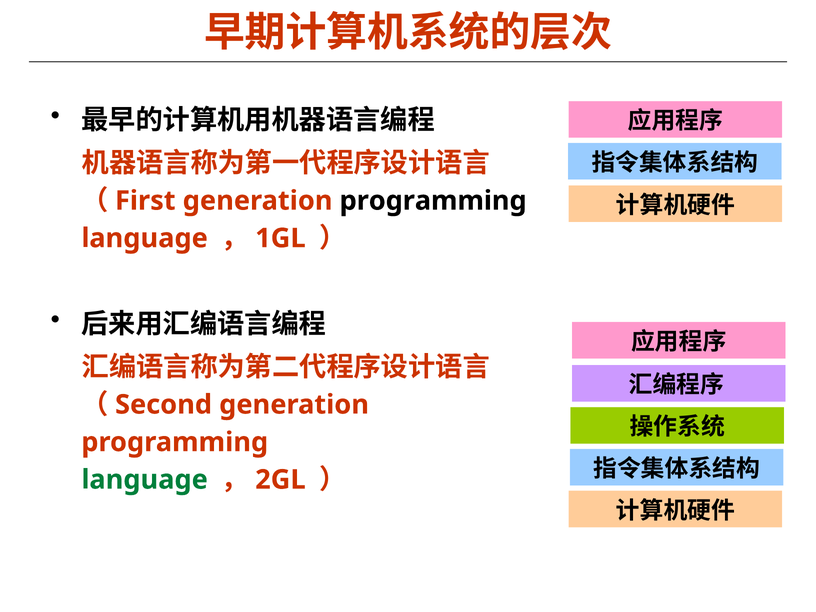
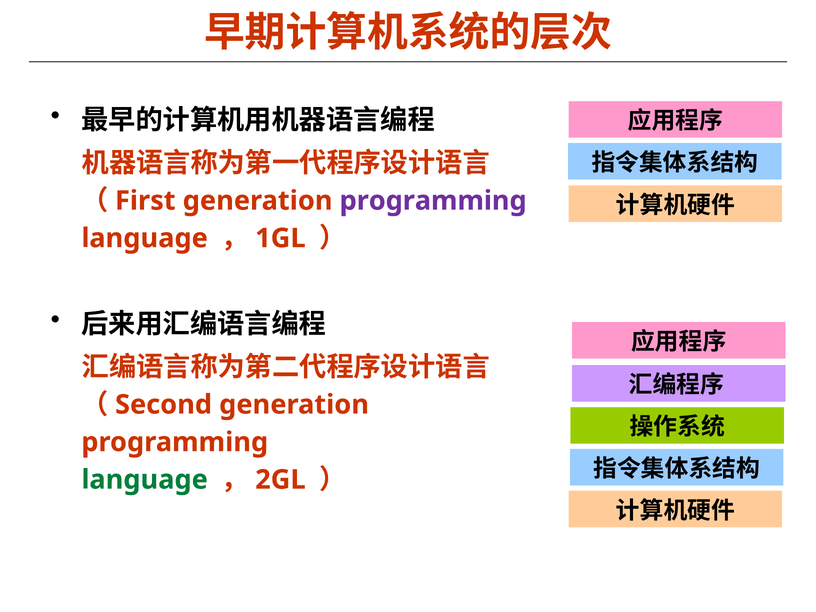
programming colour: black -> purple (433, 201)
